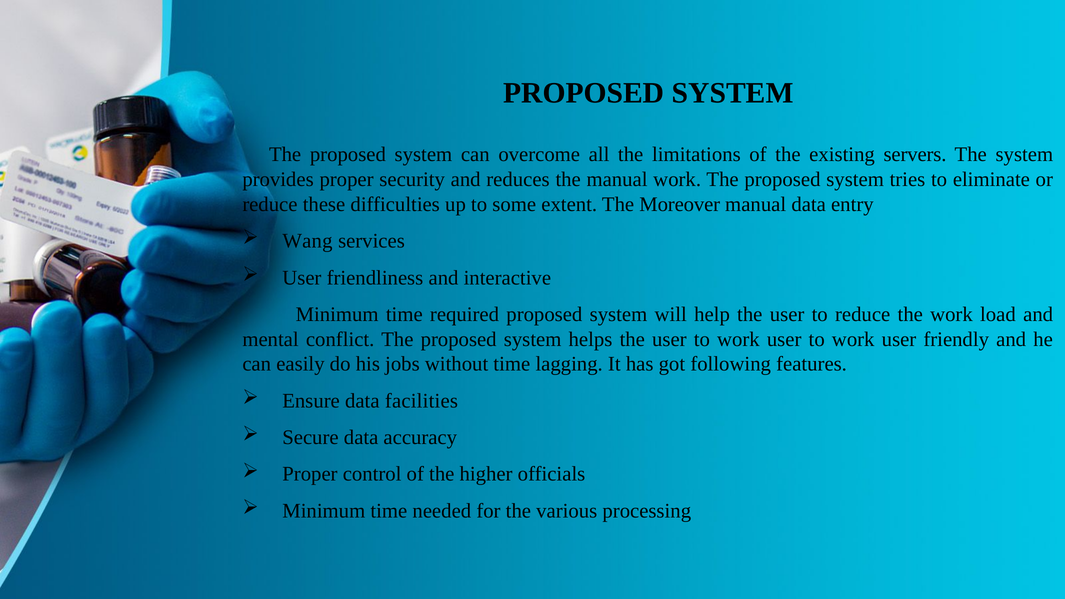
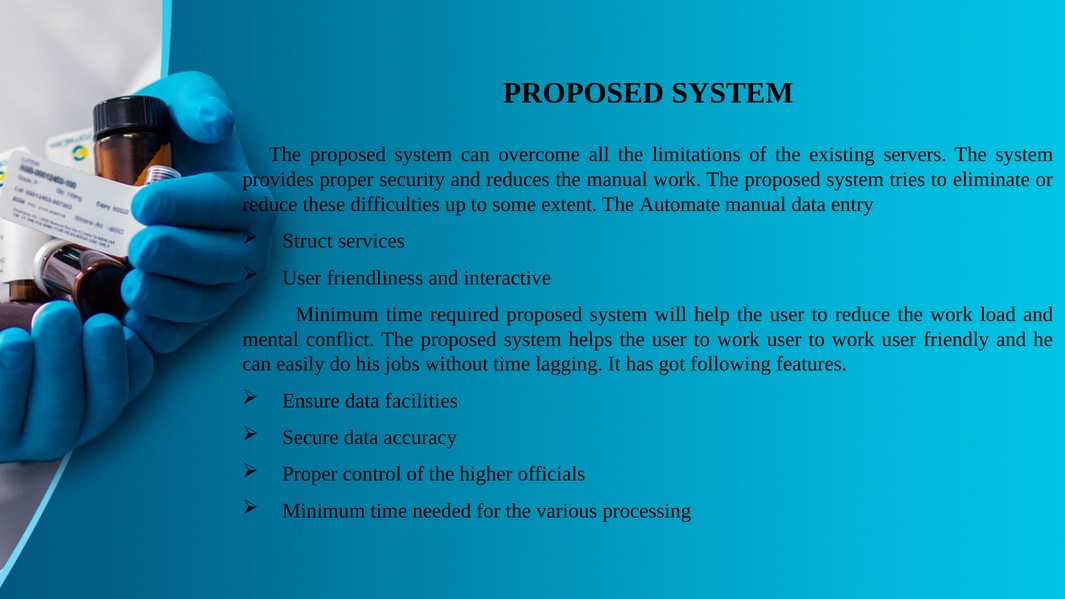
Moreover: Moreover -> Automate (680, 204)
Wang: Wang -> Struct (307, 241)
